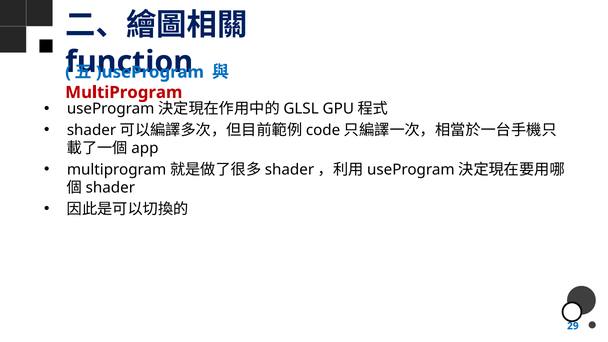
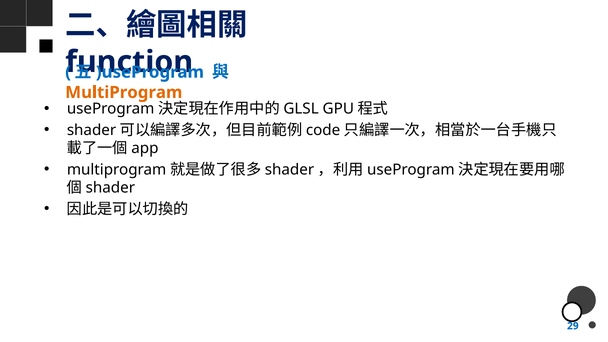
MultiProgram colour: red -> orange (124, 92)
